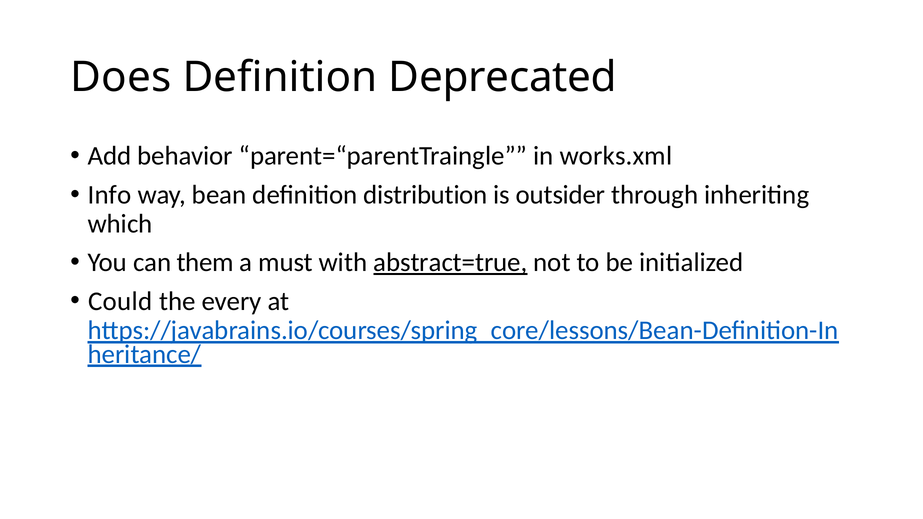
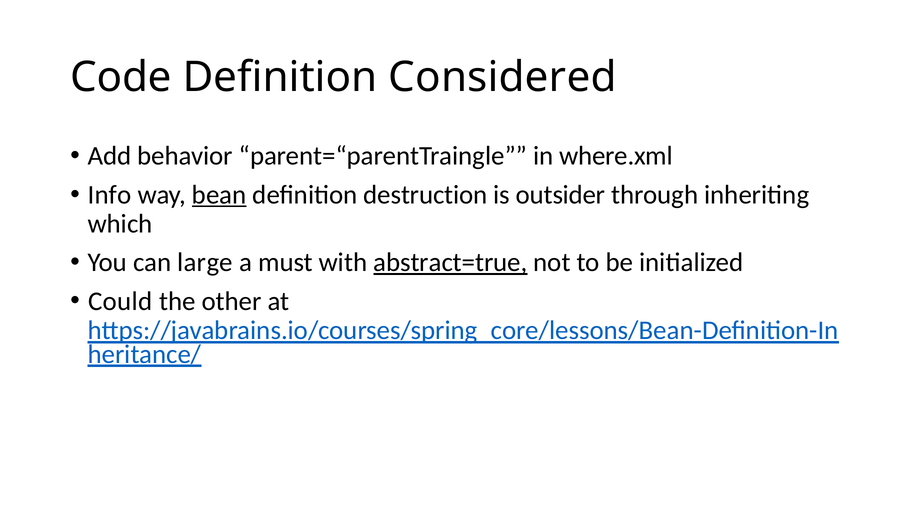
Does: Does -> Code (121, 78)
Deprecated: Deprecated -> Considered (503, 78)
works.xml: works.xml -> where.xml (616, 156)
bean underline: none -> present (219, 195)
distribution: distribution -> destruction (425, 195)
them: them -> large (205, 263)
every: every -> other (232, 301)
